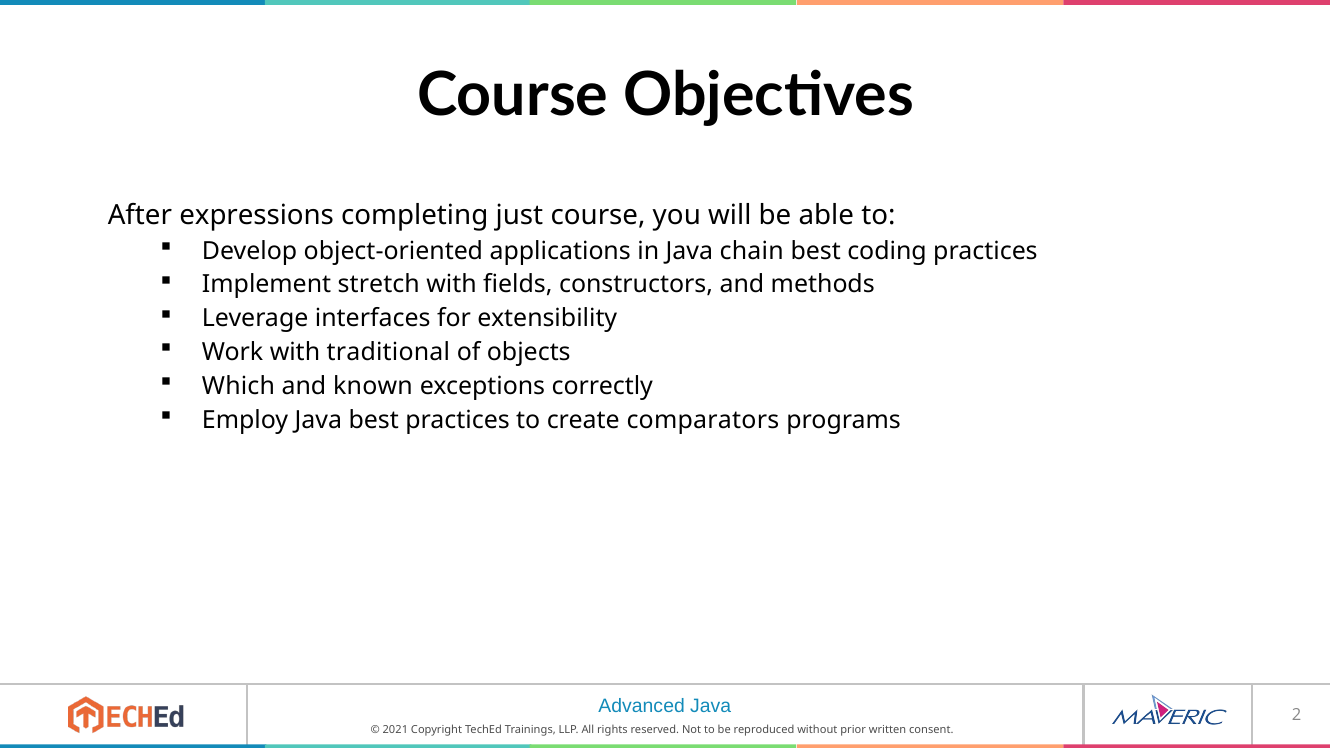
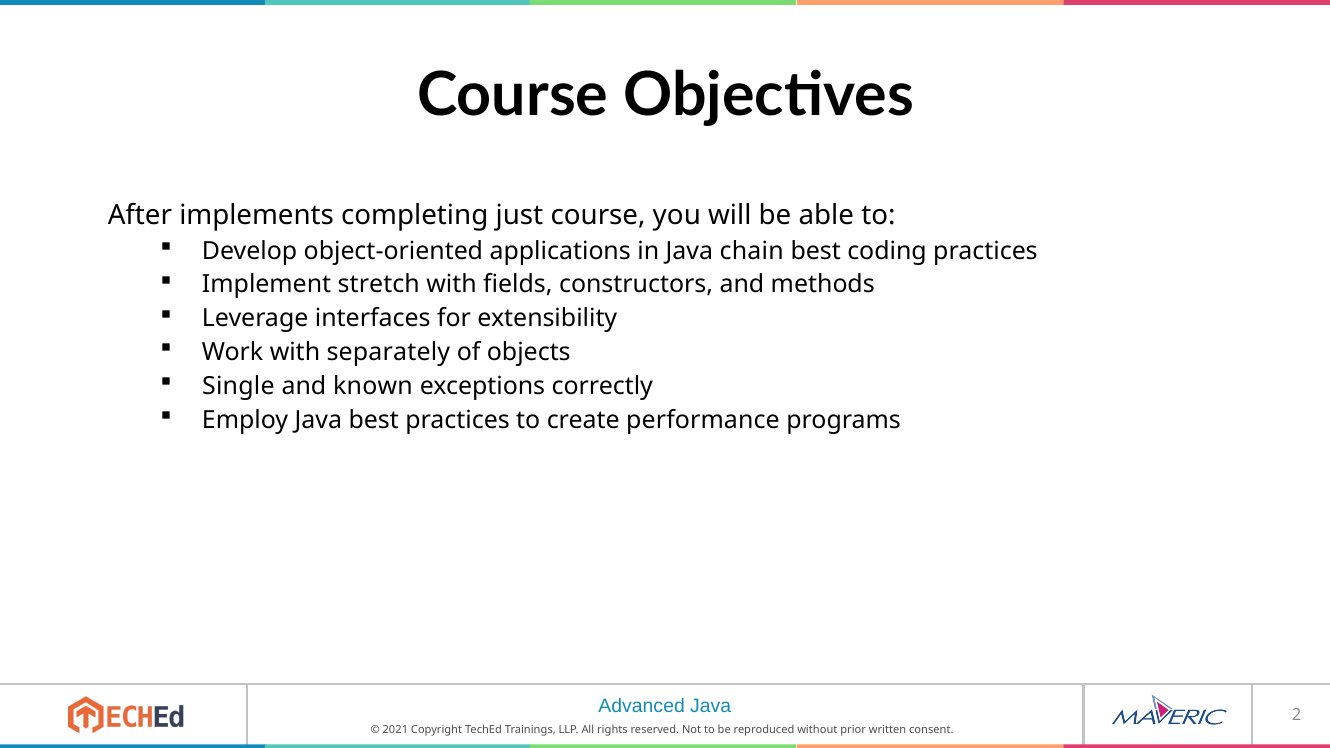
expressions: expressions -> implements (257, 216)
traditional: traditional -> separately (388, 352)
Which: Which -> Single (238, 386)
comparators: comparators -> performance (703, 420)
